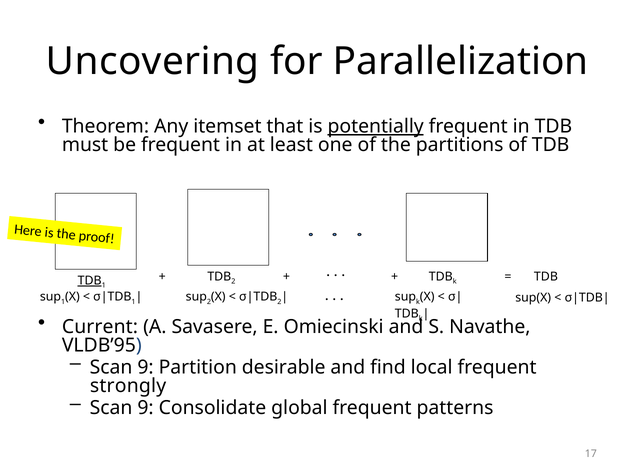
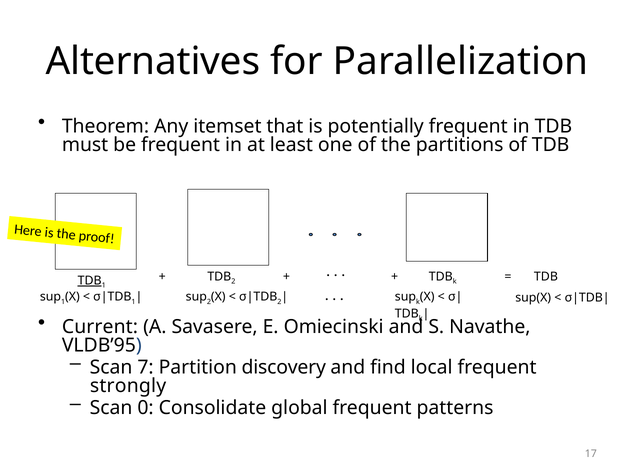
Uncovering: Uncovering -> Alternatives (153, 61)
potentially underline: present -> none (376, 127)
9: 9 -> 7 (146, 368)
desirable: desirable -> discovery (284, 368)
9: 9 -> 0 (146, 408)
